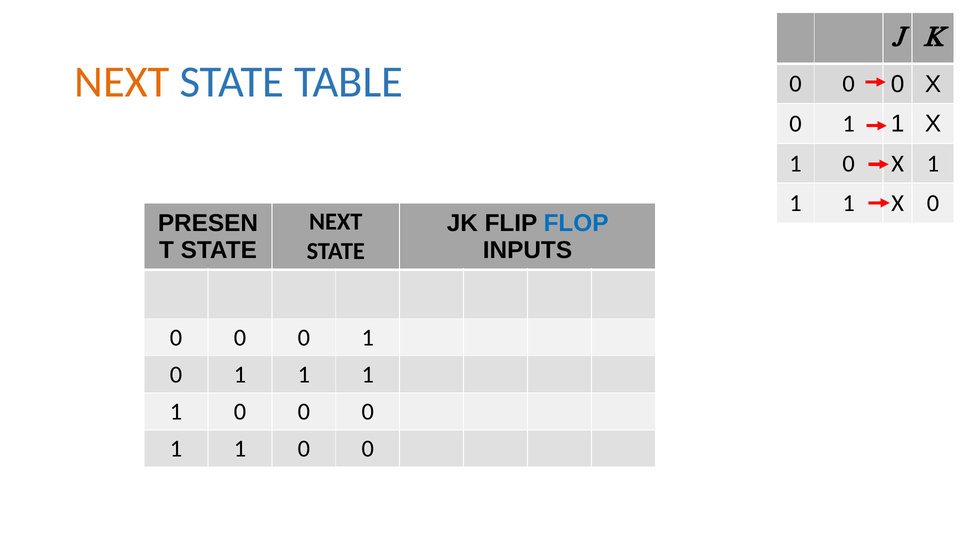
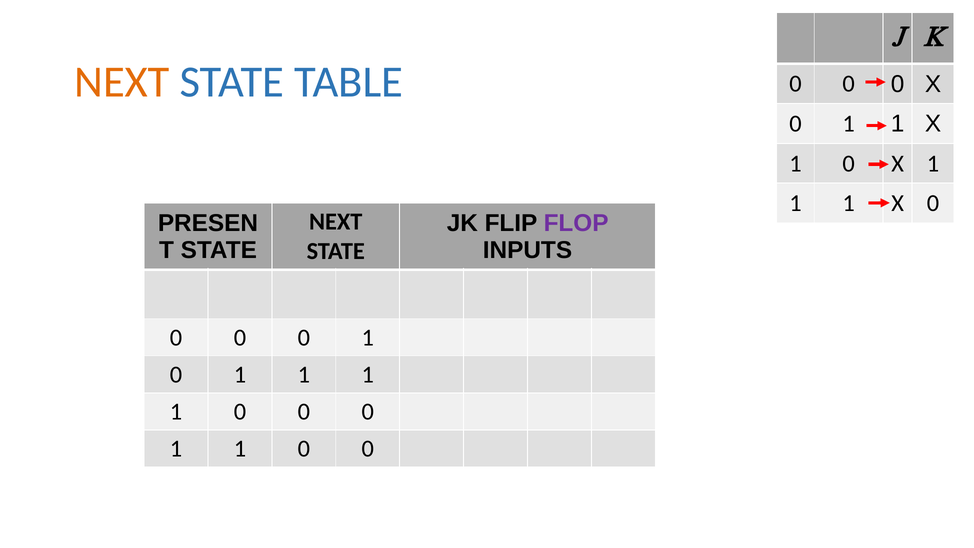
FLOP colour: blue -> purple (576, 223)
